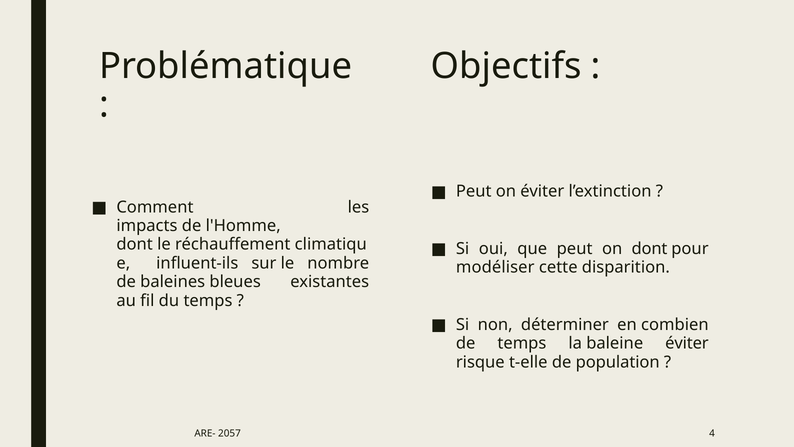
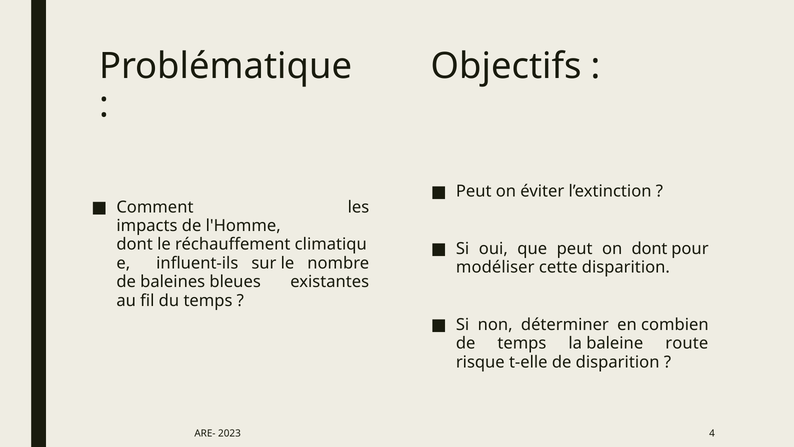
baleine éviter: éviter -> route (687, 343)
de population: population -> disparition (618, 362)
2057: 2057 -> 2023 (229, 433)
